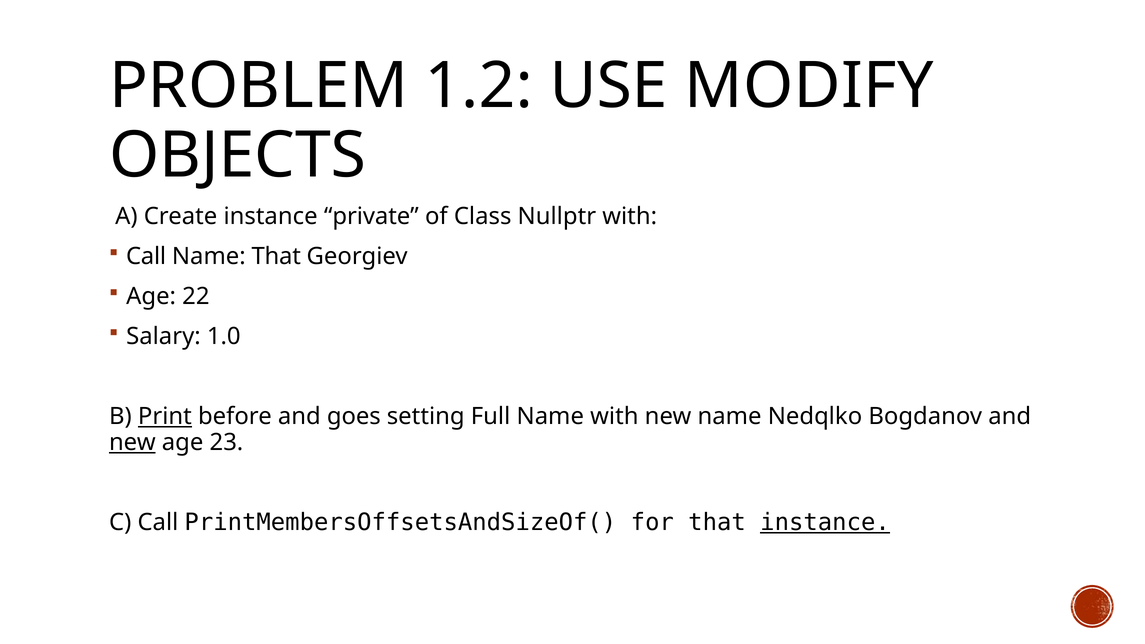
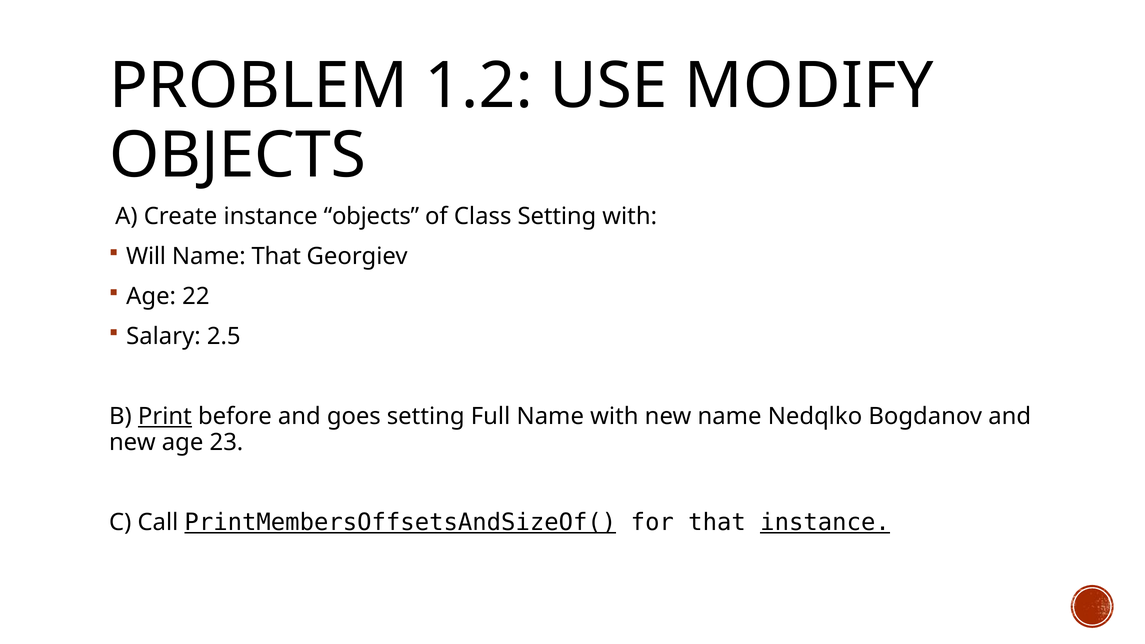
instance private: private -> objects (371, 216)
Class Nullptr: Nullptr -> Setting (557, 216)
Call: Call -> Will (146, 256)
1.0: 1.0 -> 2.5 (224, 336)
new underline: present -> none (132, 442)
PrintMembersOffsetsAndSizeOf( underline: none -> present (400, 522)
